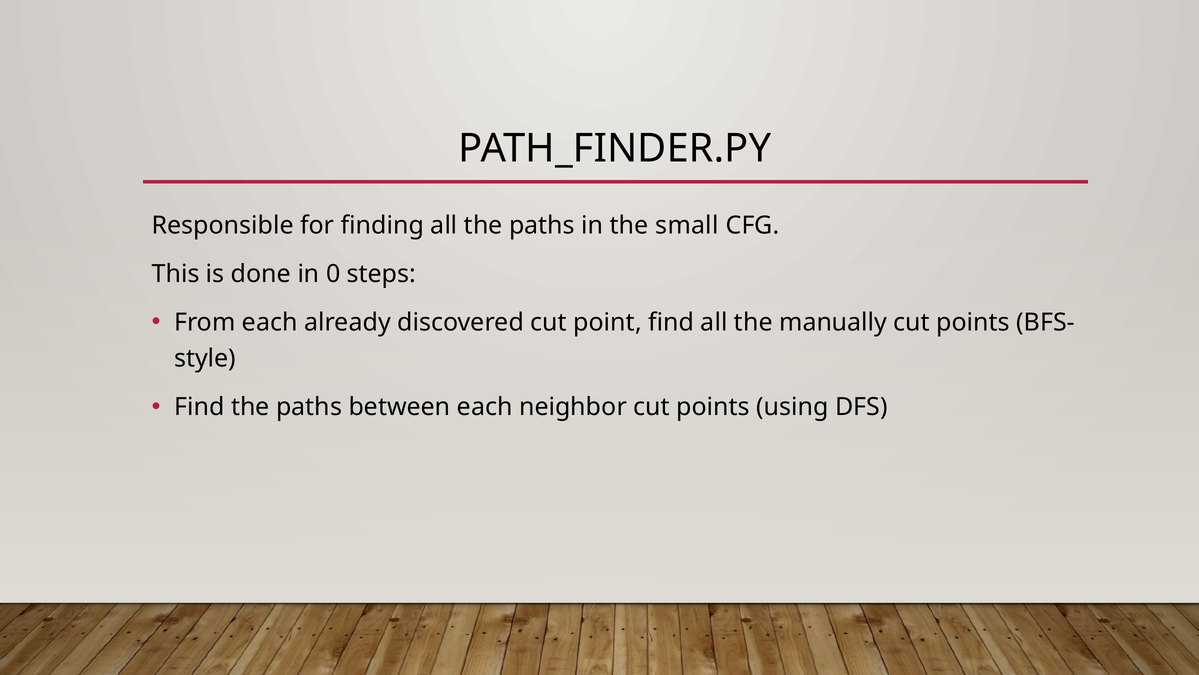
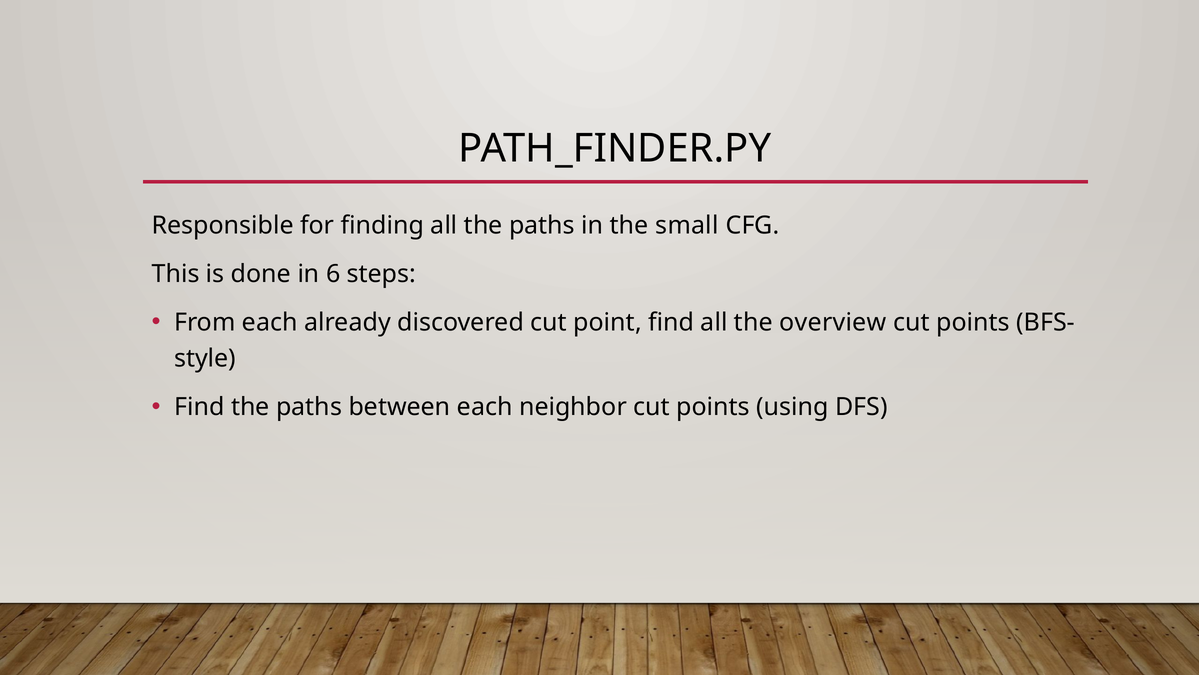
0: 0 -> 6 (333, 274)
manually: manually -> overview (833, 322)
